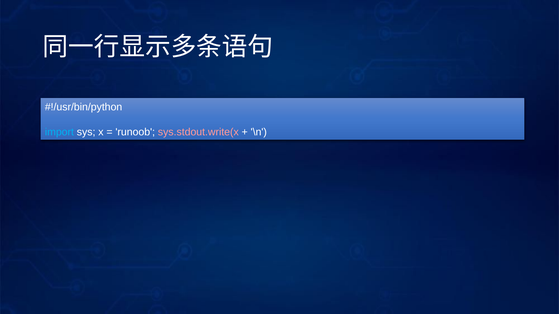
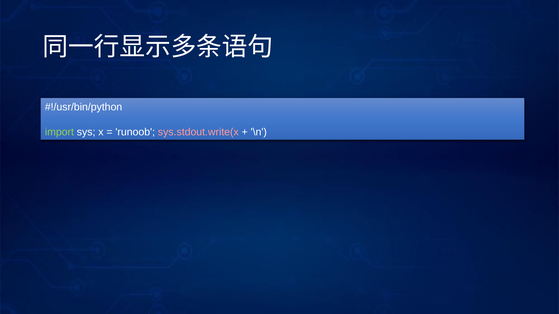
import colour: light blue -> light green (59, 132)
